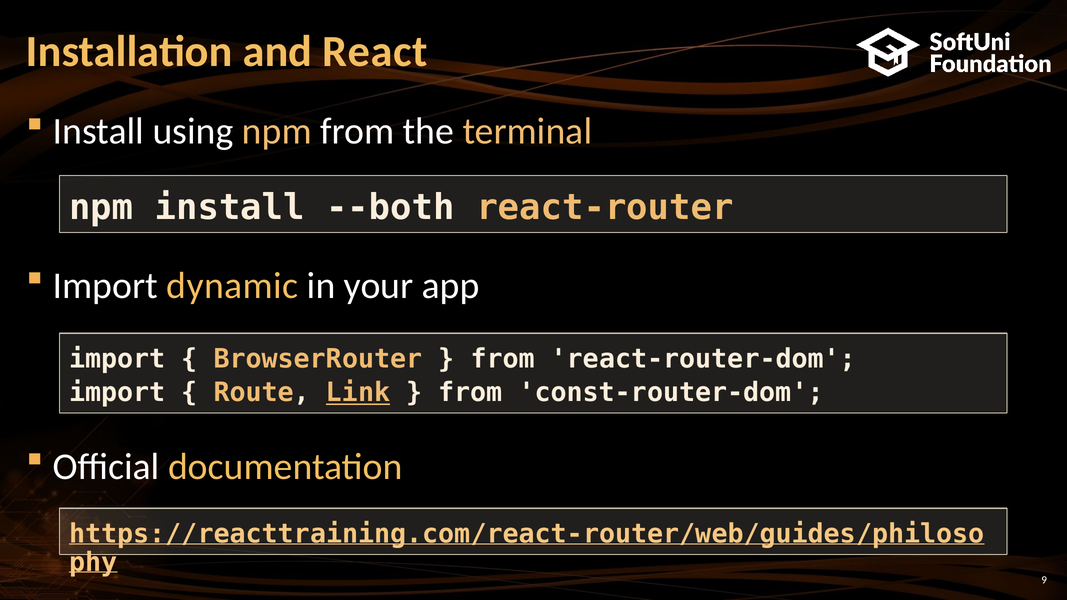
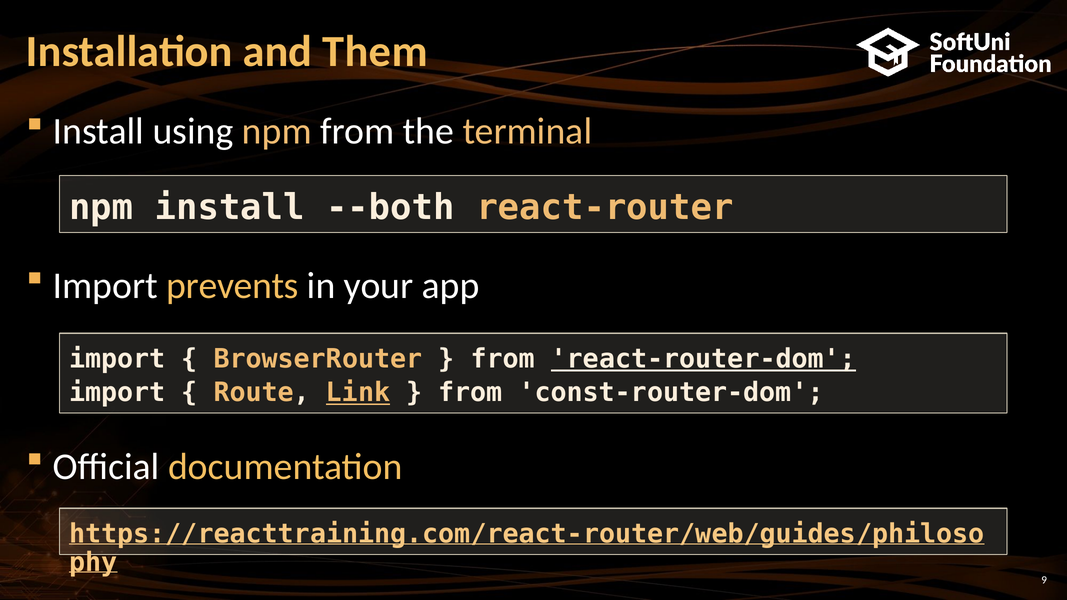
React: React -> Them (375, 52)
dynamic: dynamic -> prevents (233, 286)
react-router-dom underline: none -> present (703, 359)
